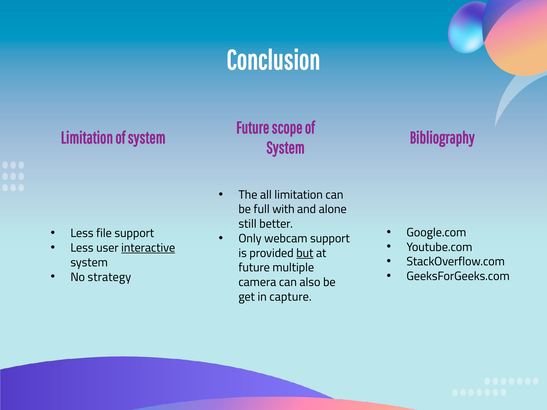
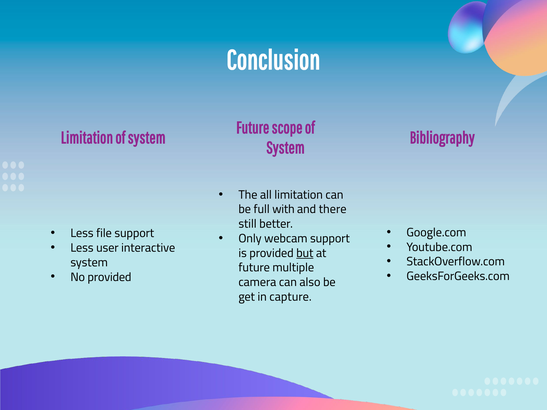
alone: alone -> there (333, 209)
interactive underline: present -> none (148, 248)
No strategy: strategy -> provided (109, 277)
